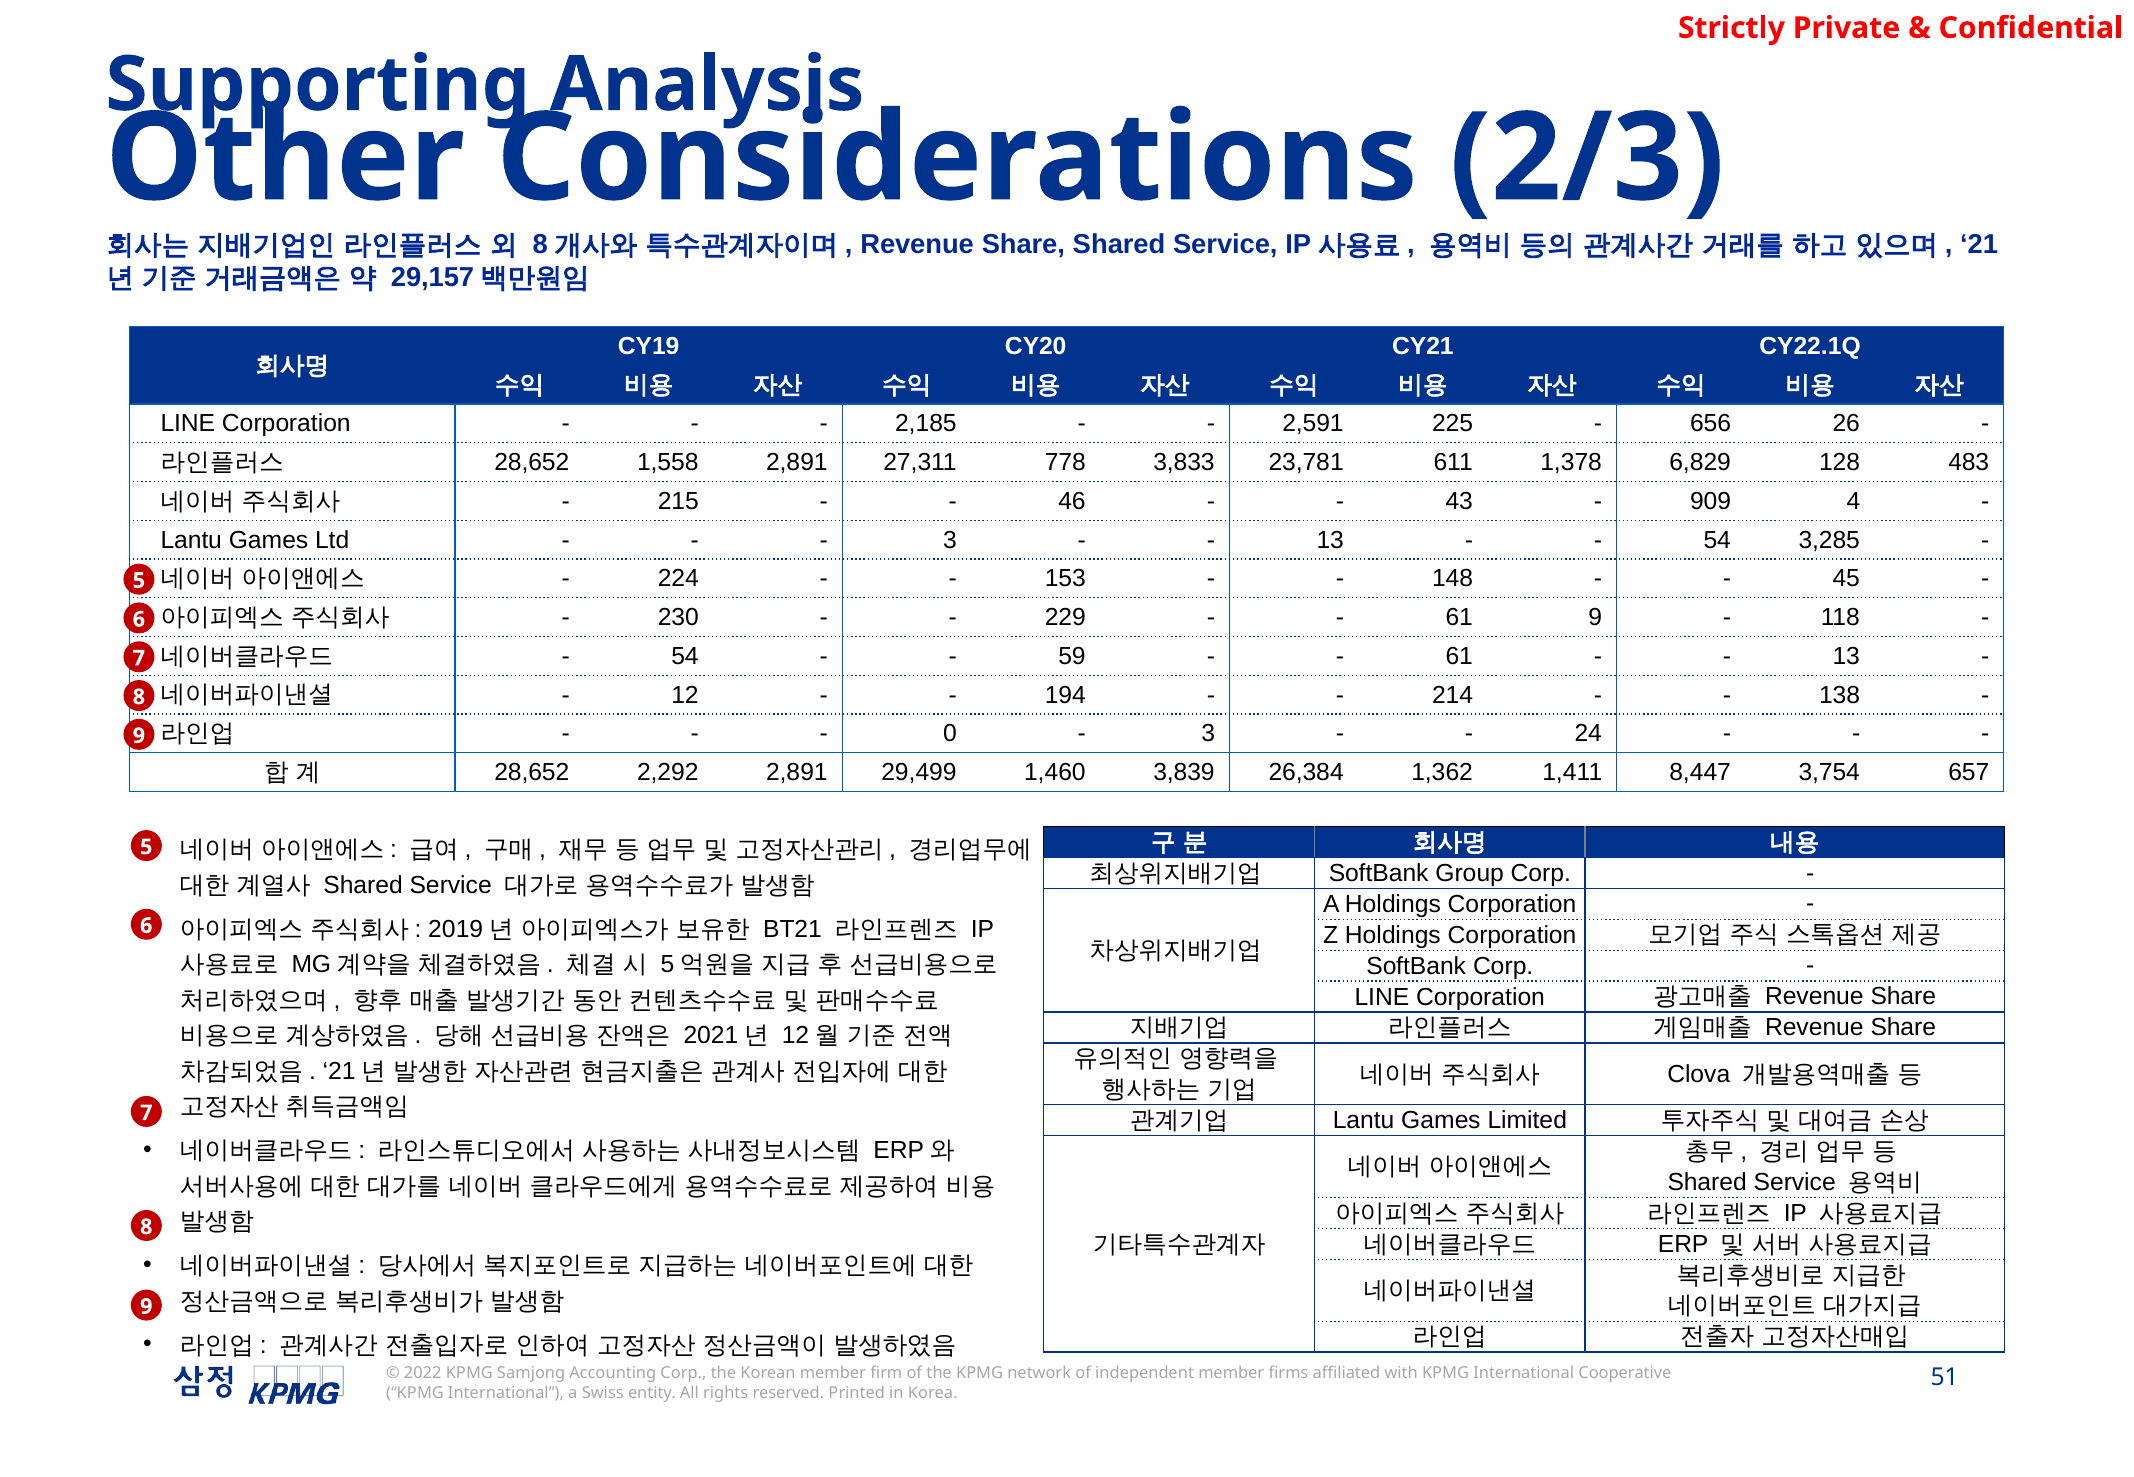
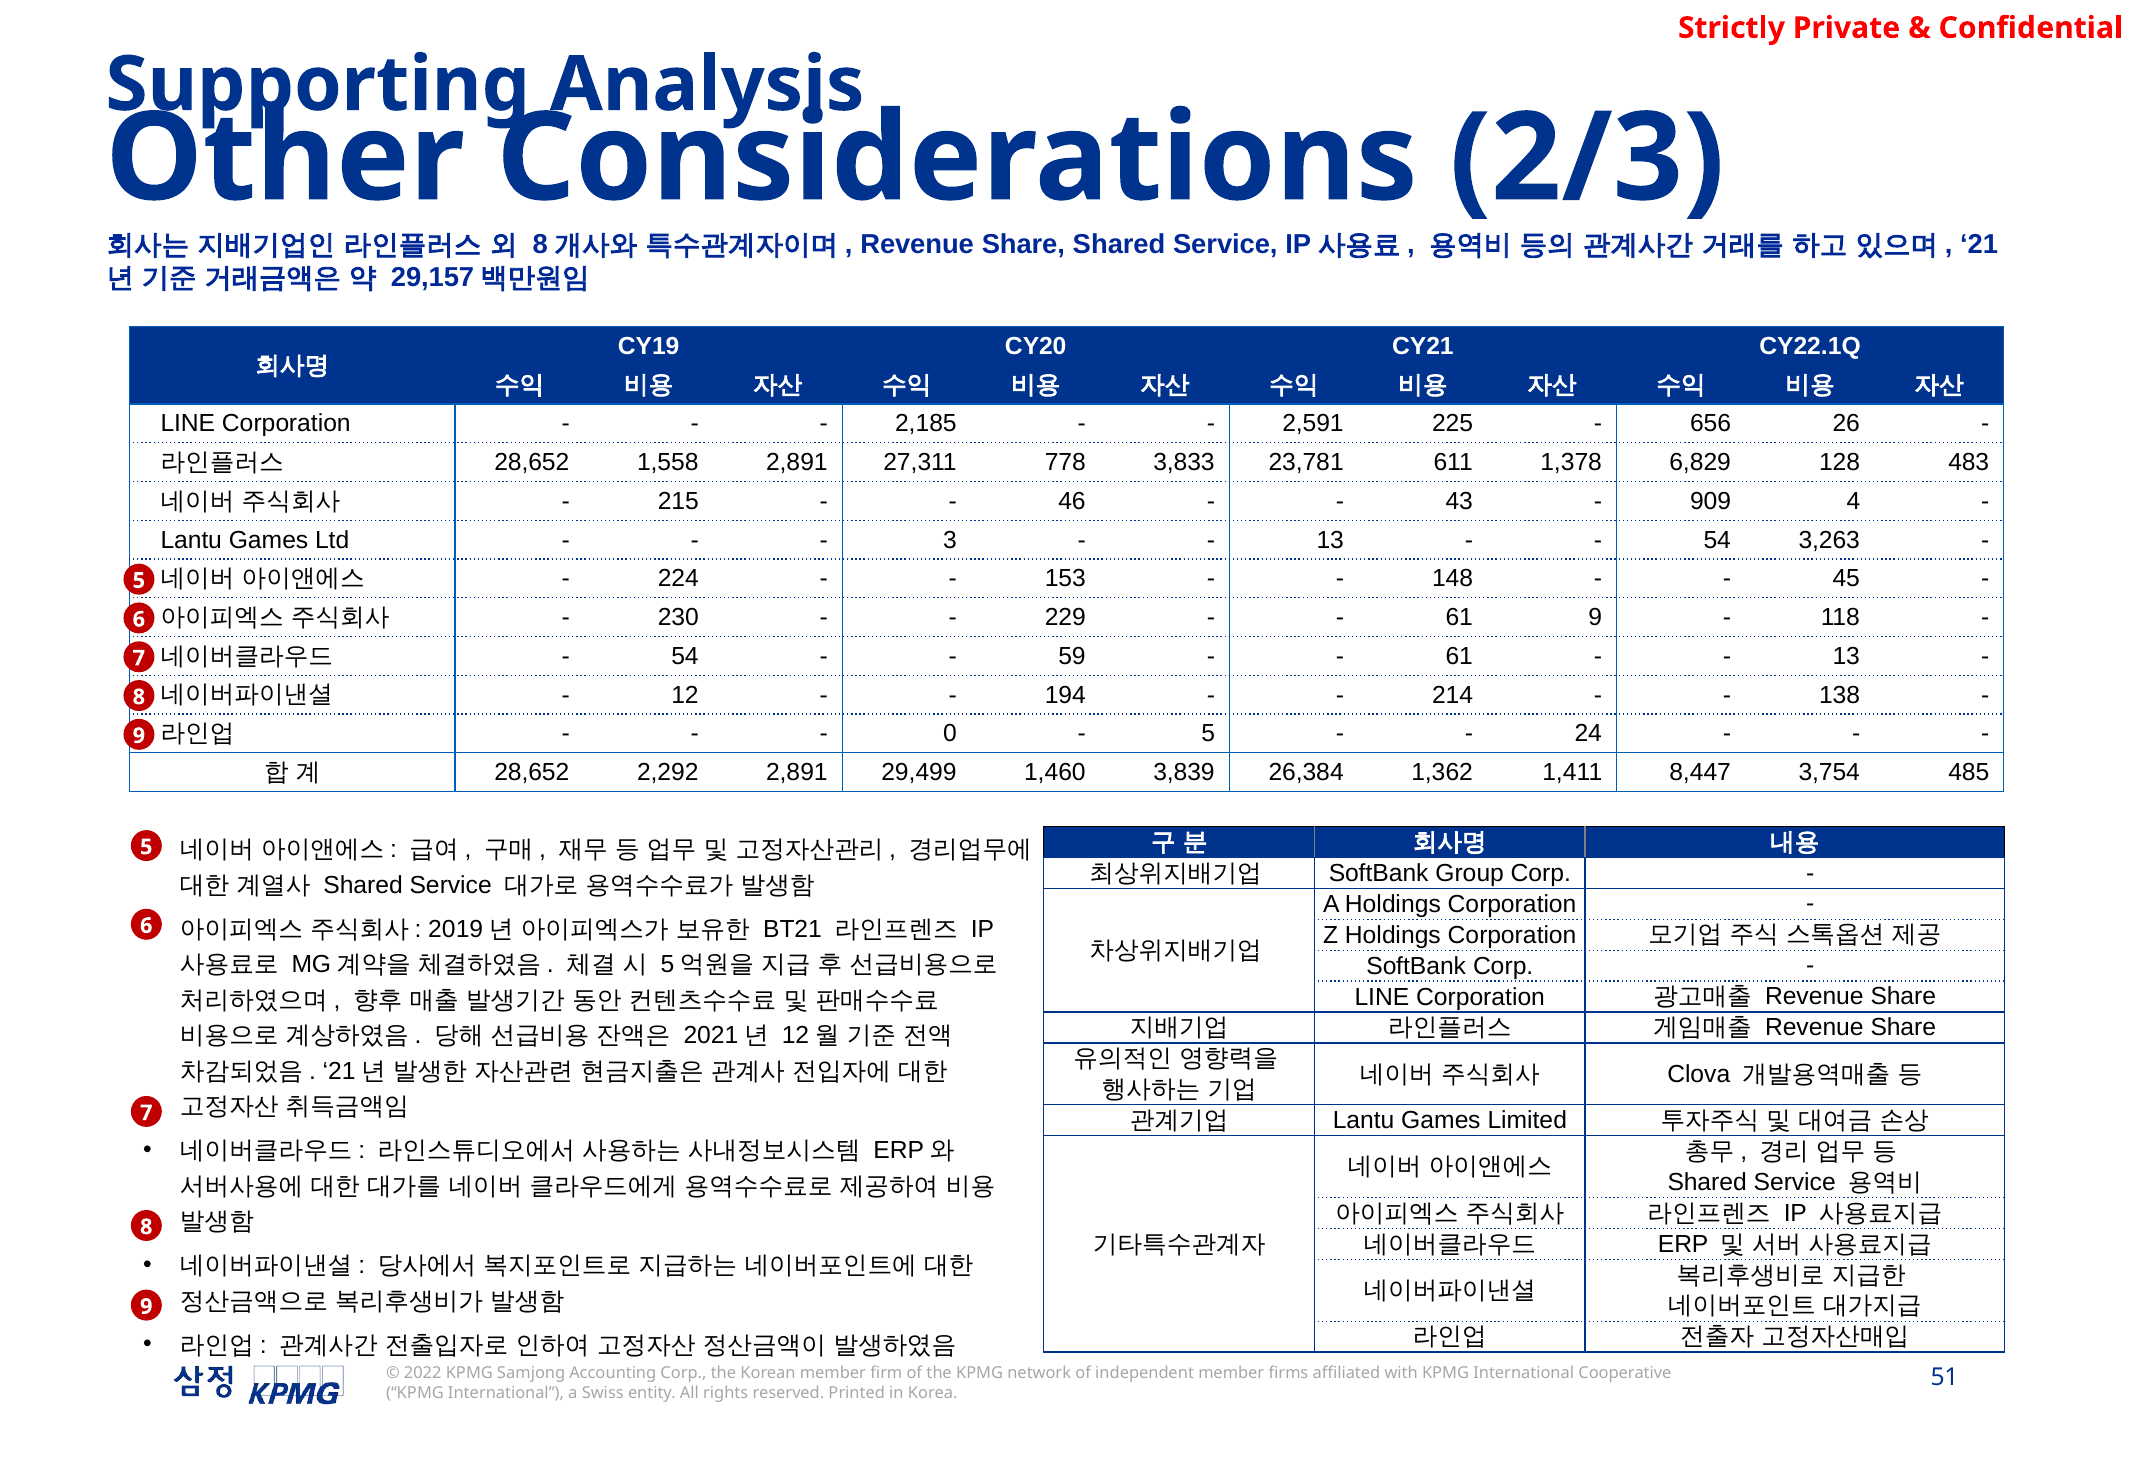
3,285: 3,285 -> 3,263 (1829, 540)
3: 3 -> 5 (1208, 734)
657: 657 -> 485 (1969, 773)
